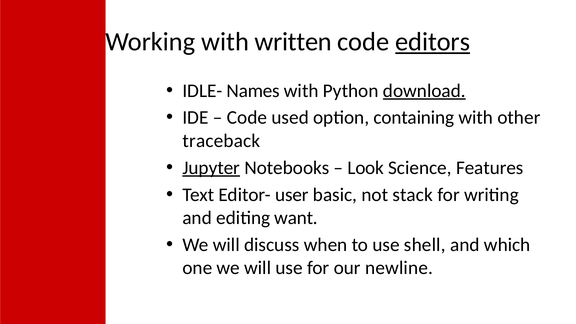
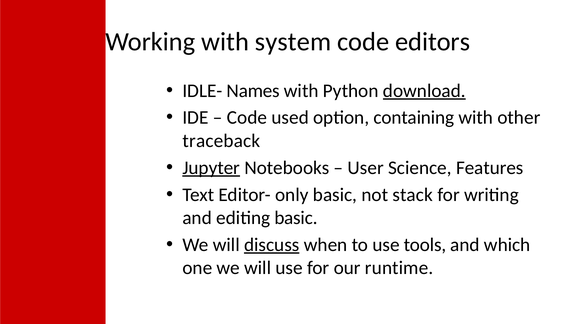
written: written -> system (293, 42)
editors underline: present -> none (433, 42)
Look: Look -> User (366, 168)
user: user -> only (292, 195)
editing want: want -> basic (296, 218)
discuss underline: none -> present (272, 245)
shell: shell -> tools (425, 245)
newline: newline -> runtime (399, 268)
